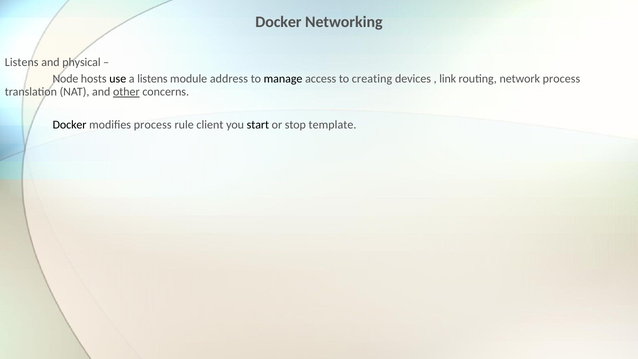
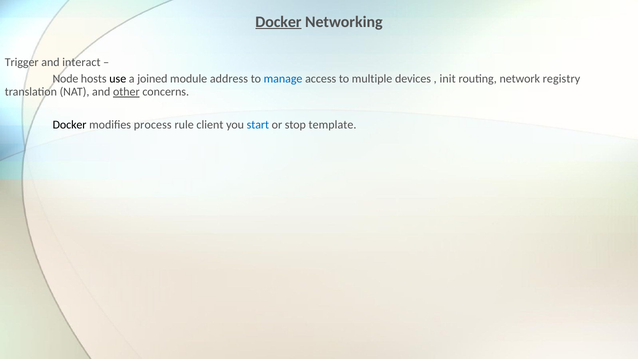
Docker underline: none -> present (278, 22)
Listens: Listens -> Trigger (22, 62)
physical: physical -> interact (81, 62)
a listens: listens -> joined (152, 79)
manage colour: black -> blue (283, 79)
creating: creating -> multiple (372, 79)
link: link -> init (448, 79)
network process: process -> registry (561, 79)
start colour: black -> blue (258, 125)
